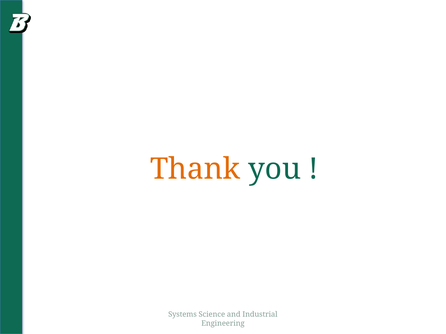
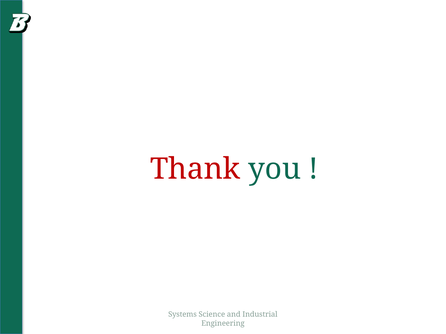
Thank colour: orange -> red (195, 169)
